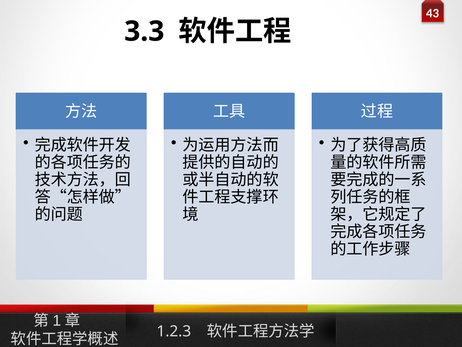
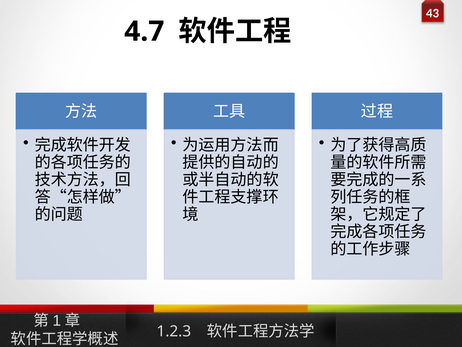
3.3: 3.3 -> 4.7 (144, 31)
